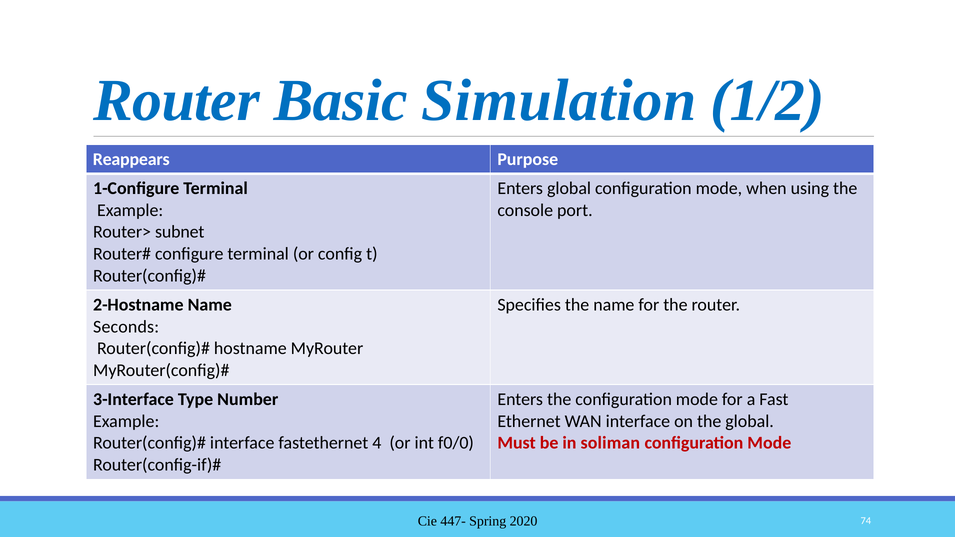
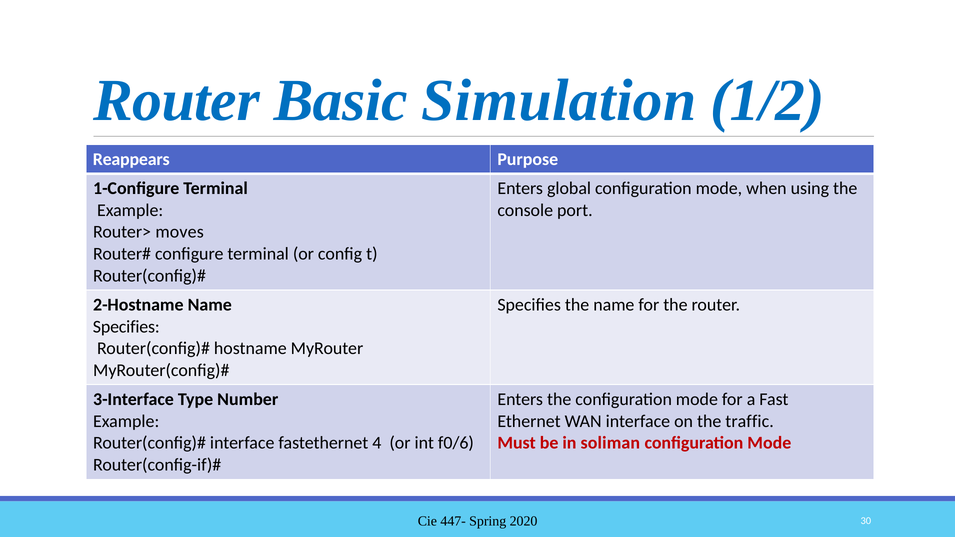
subnet: subnet -> moves (180, 232)
Seconds: Seconds -> Specifies (126, 327)
the global: global -> traffic (750, 421)
f0/0: f0/0 -> f0/6 (456, 443)
74: 74 -> 30 (866, 521)
